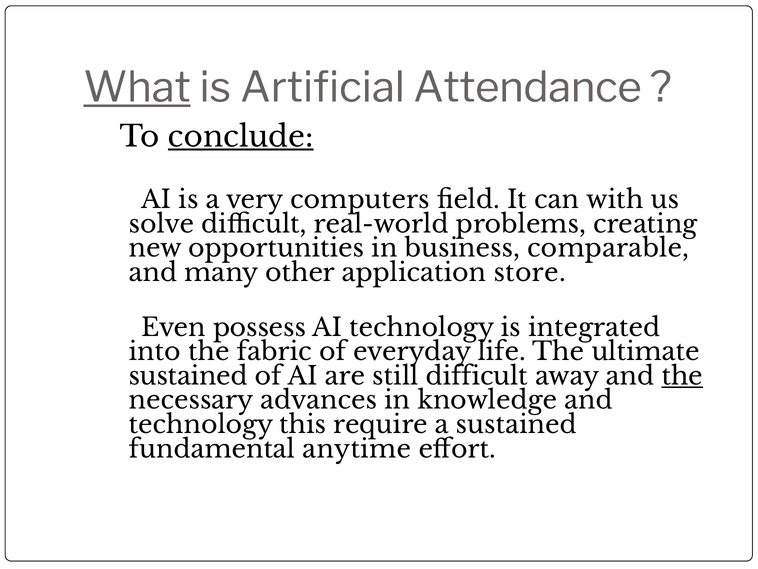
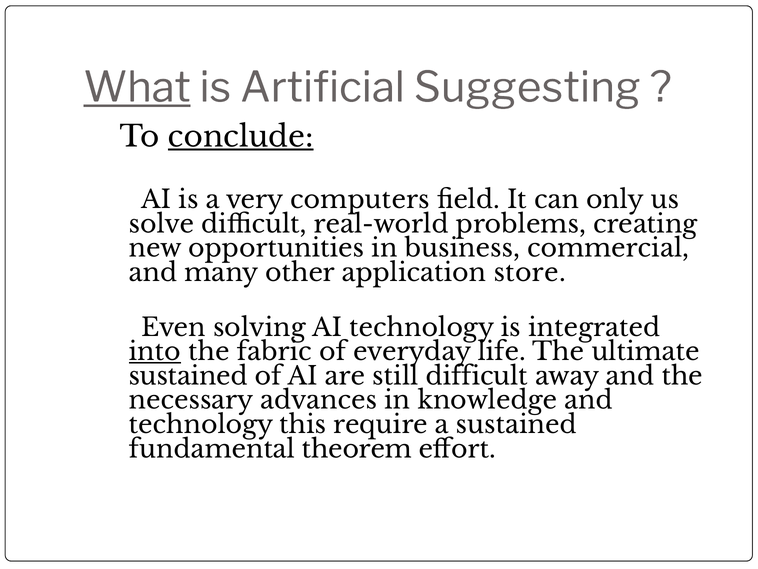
Attendance: Attendance -> Suggesting (527, 88)
with: with -> only (615, 200)
comparable: comparable -> commercial (608, 248)
possess: possess -> solving (259, 328)
into underline: none -> present (155, 352)
the underline: present -> none (682, 376)
anytime: anytime -> theorem (357, 449)
